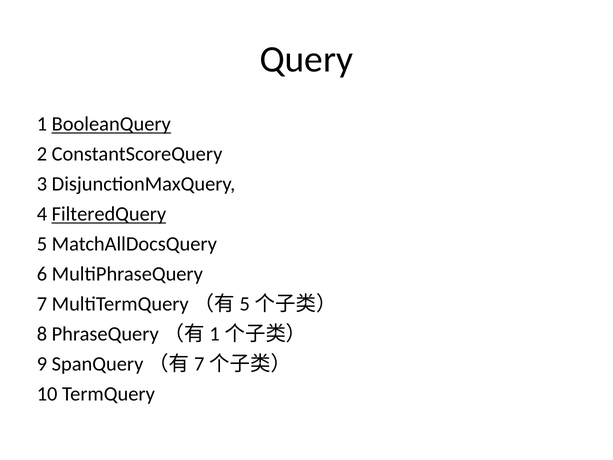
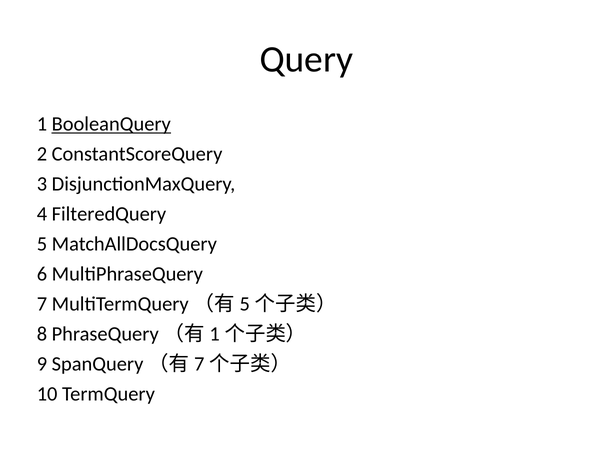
FilteredQuery underline: present -> none (109, 214)
